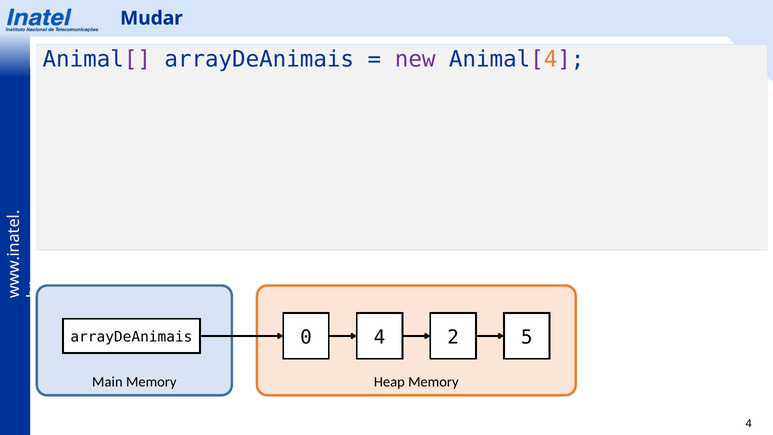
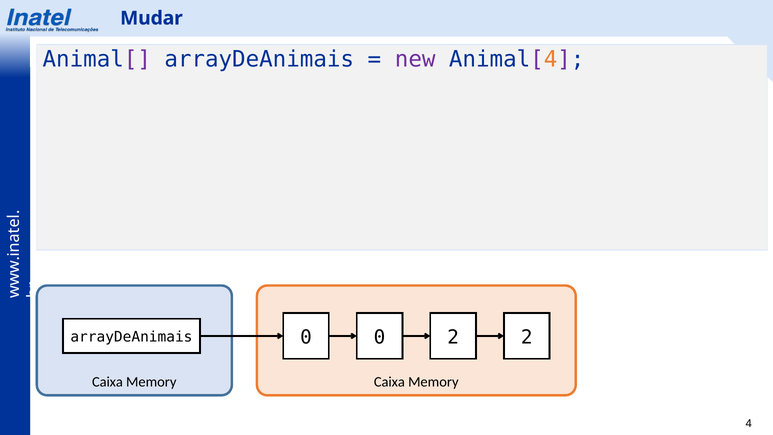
0 4: 4 -> 0 (380, 337)
2 5: 5 -> 2 (527, 337)
Main: Main -> Caixa (107, 382)
Memory Heap: Heap -> Caixa (389, 382)
